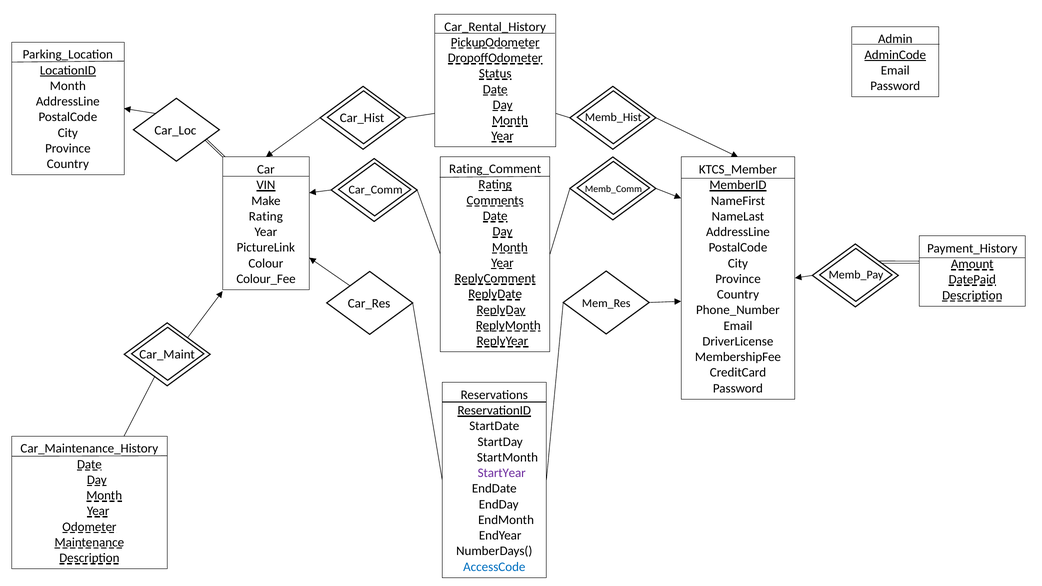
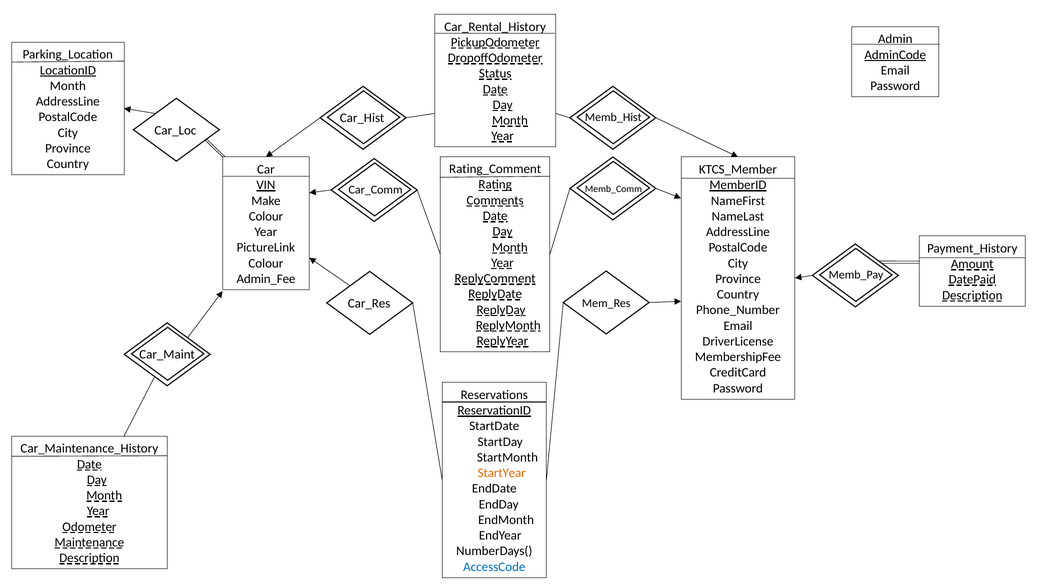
Rating: Rating -> Colour (266, 216)
Colour_Fee: Colour_Fee -> Admin_Fee (266, 279)
StartYear colour: purple -> orange (502, 473)
